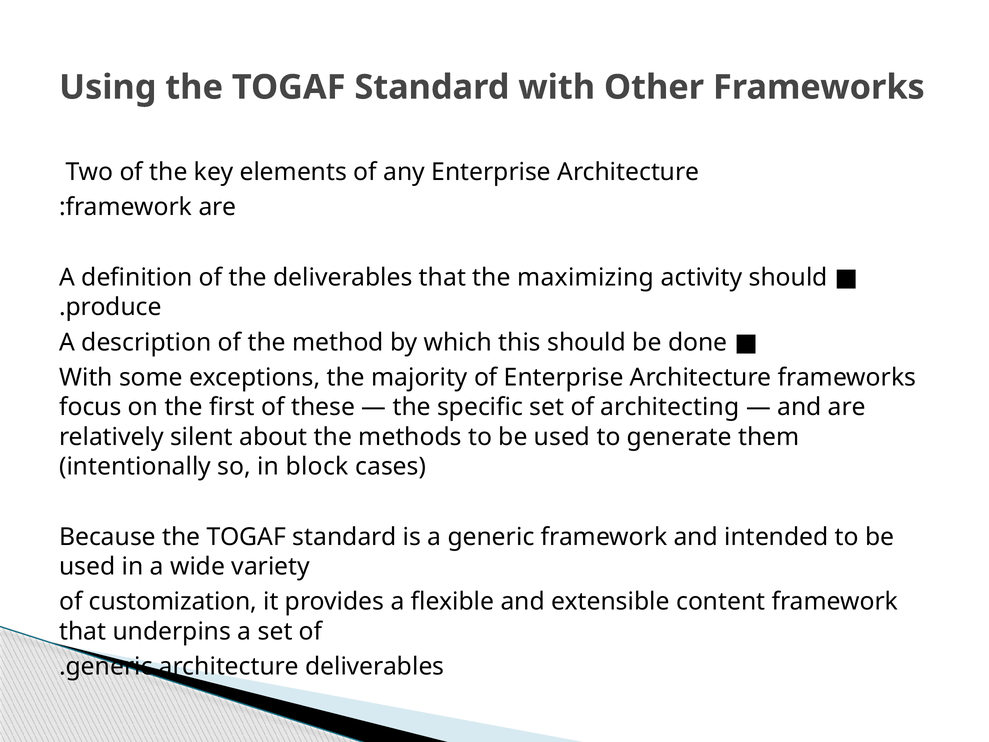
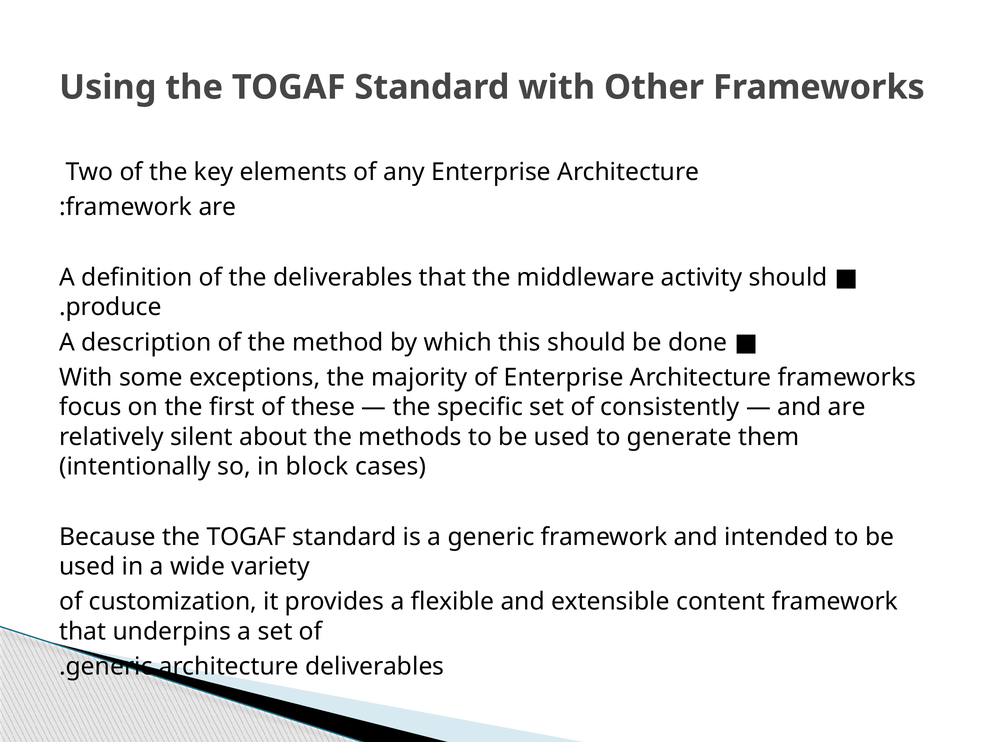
maximizing: maximizing -> middleware (586, 277)
architecting: architecting -> consistently (670, 407)
